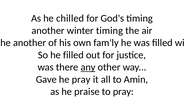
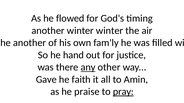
chilled: chilled -> flowed (70, 18)
winter timing: timing -> winter (110, 31)
he filled: filled -> hand (73, 55)
he pray: pray -> faith (81, 80)
pray underline: none -> present (123, 92)
